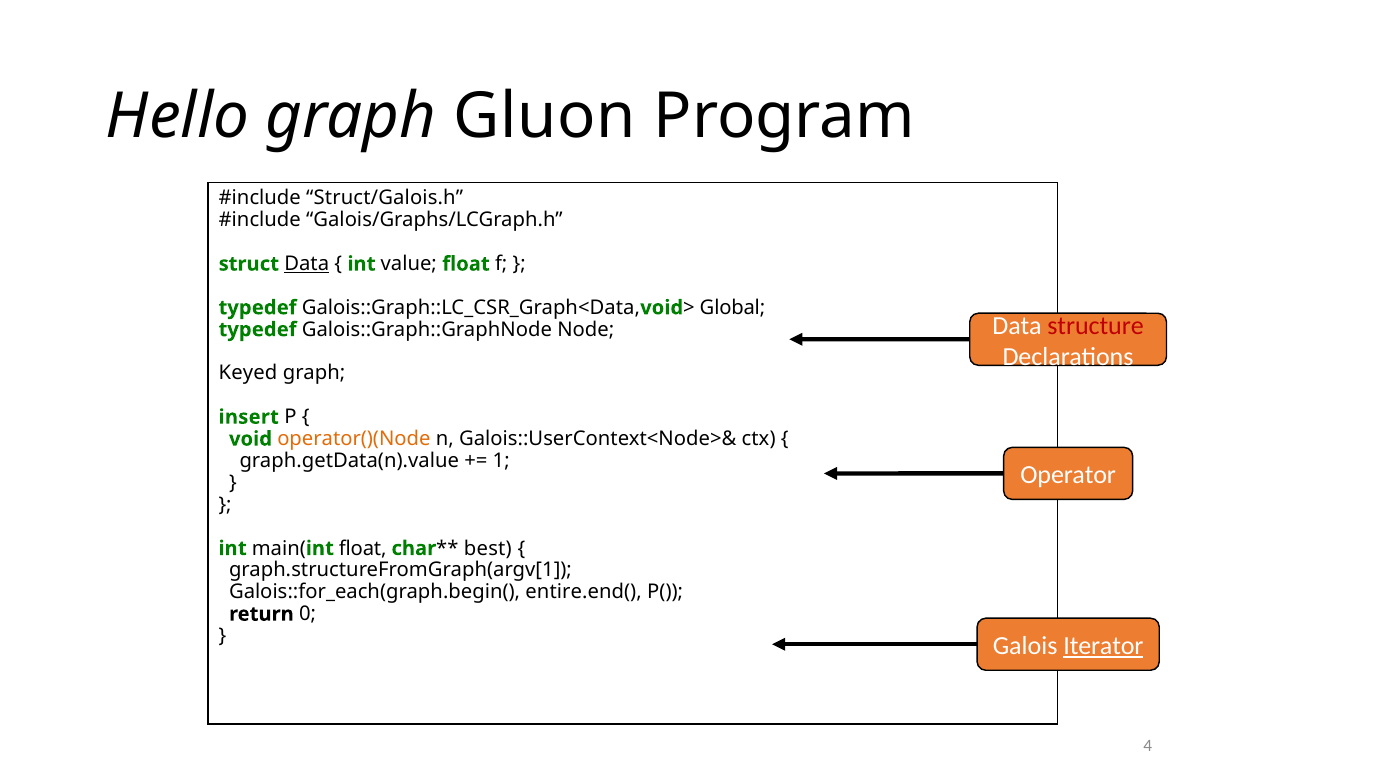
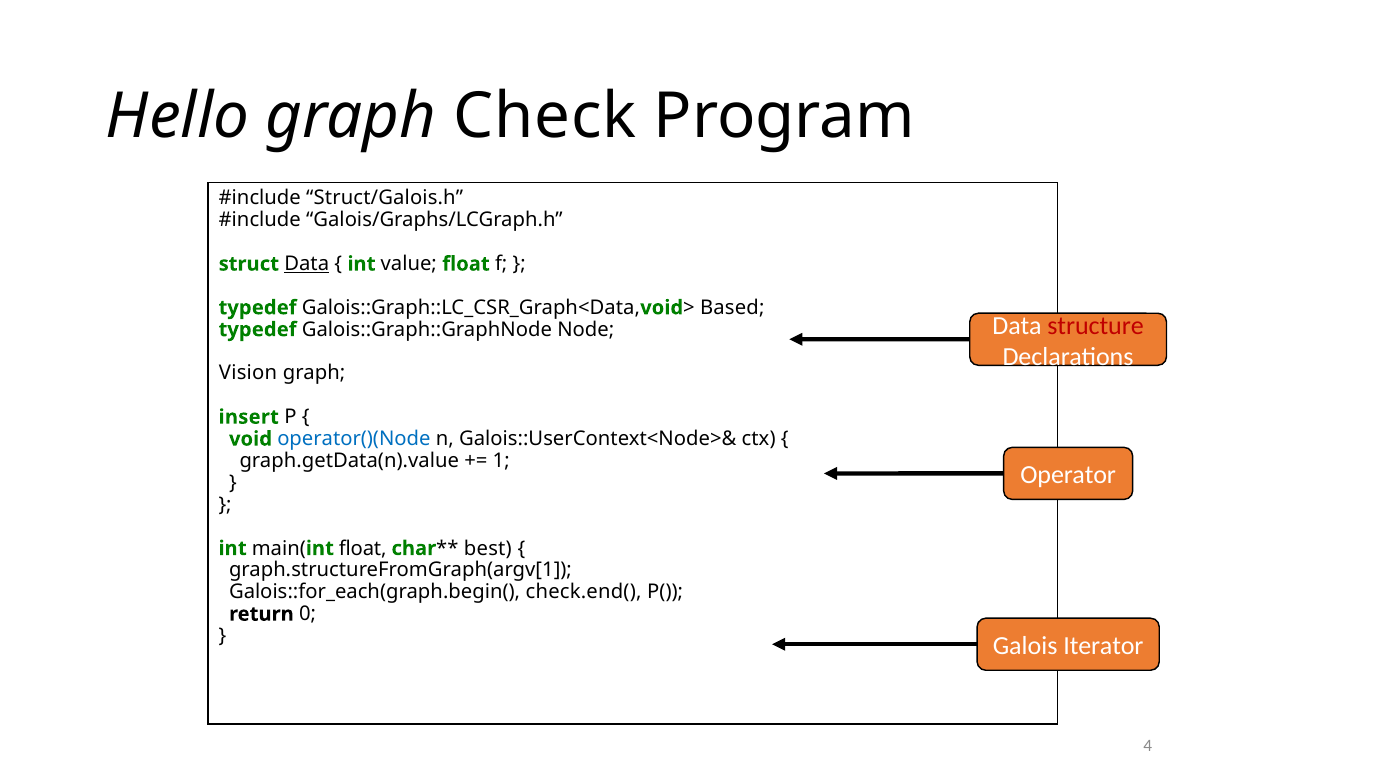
Gluon: Gluon -> Check (545, 117)
Global: Global -> Based (732, 308)
Keyed: Keyed -> Vision (248, 373)
operator()(Node colour: orange -> blue (354, 439)
entire.end(: entire.end( -> check.end( (584, 592)
Iterator underline: present -> none (1103, 646)
